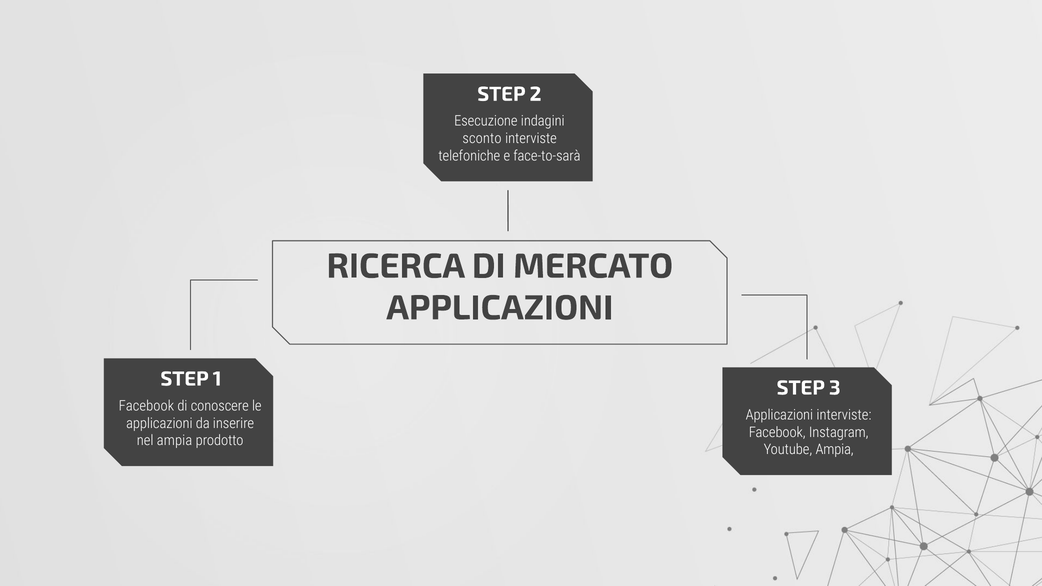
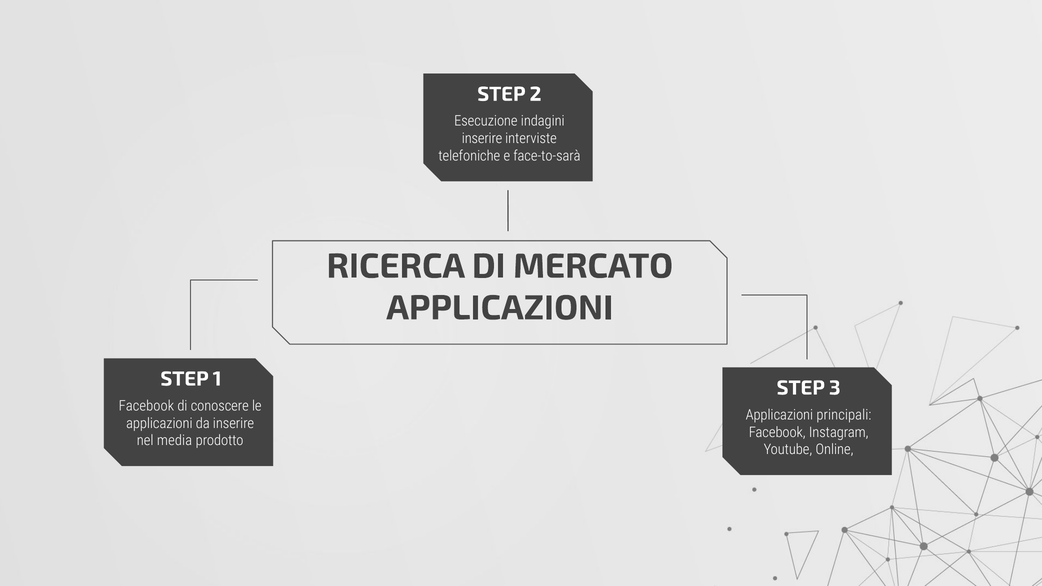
sconto: sconto -> inserire (482, 139)
Applicazioni interviste: interviste -> principali (844, 415)
nel ampia: ampia -> media (175, 441)
Youtube Ampia: Ampia -> Online (835, 450)
